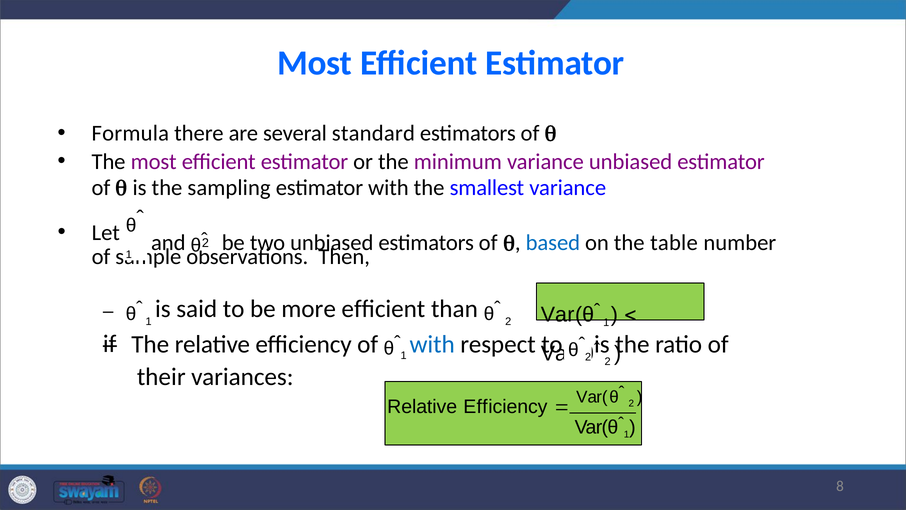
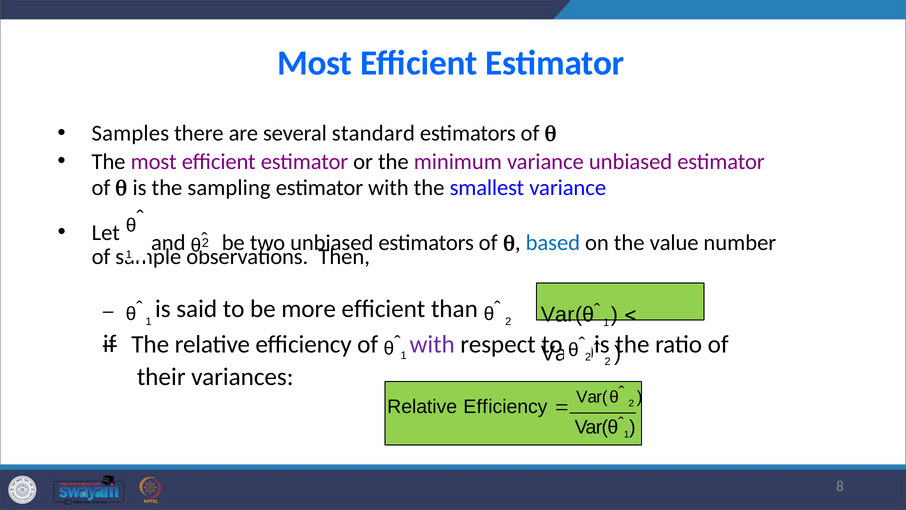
Formula: Formula -> Samples (130, 133)
table: table -> value (674, 243)
with colour: blue -> purple (432, 344)
